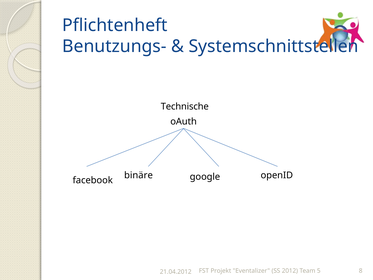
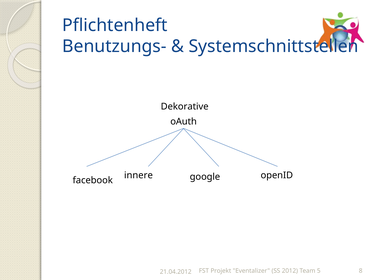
Technische: Technische -> Dekorative (185, 106)
binäre: binäre -> innere (138, 175)
